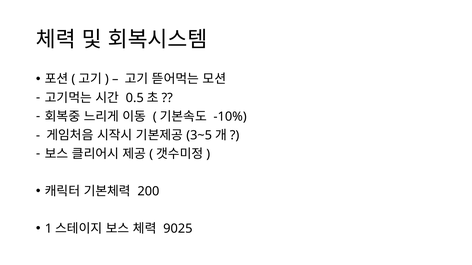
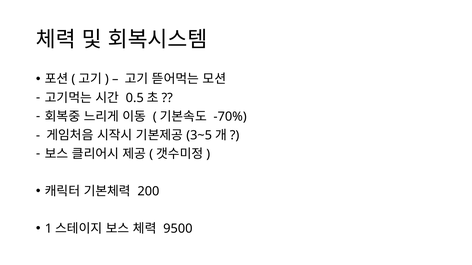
-10%: -10% -> -70% (230, 117)
9025: 9025 -> 9500 (178, 229)
